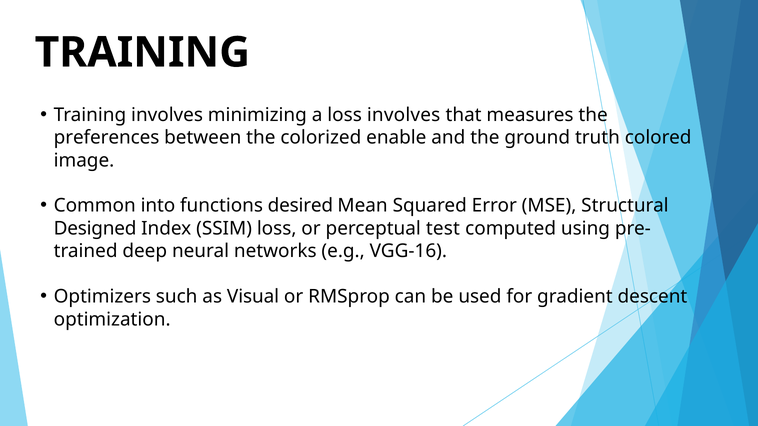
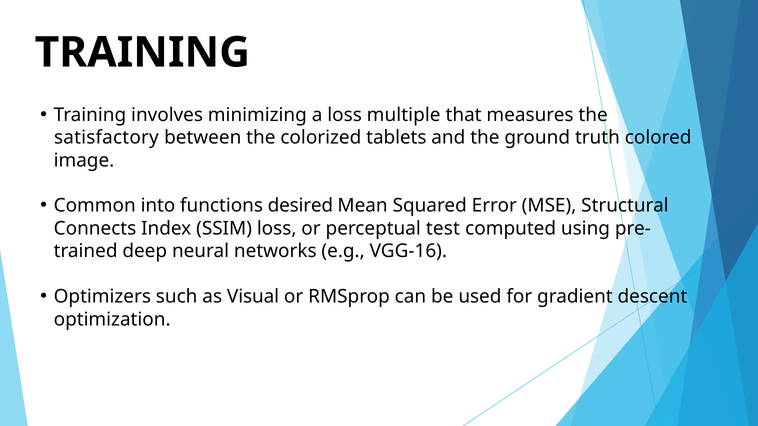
loss involves: involves -> multiple (404, 115)
preferences: preferences -> satisfactory (106, 138)
enable: enable -> tablets (396, 138)
Designed: Designed -> Connects (95, 229)
